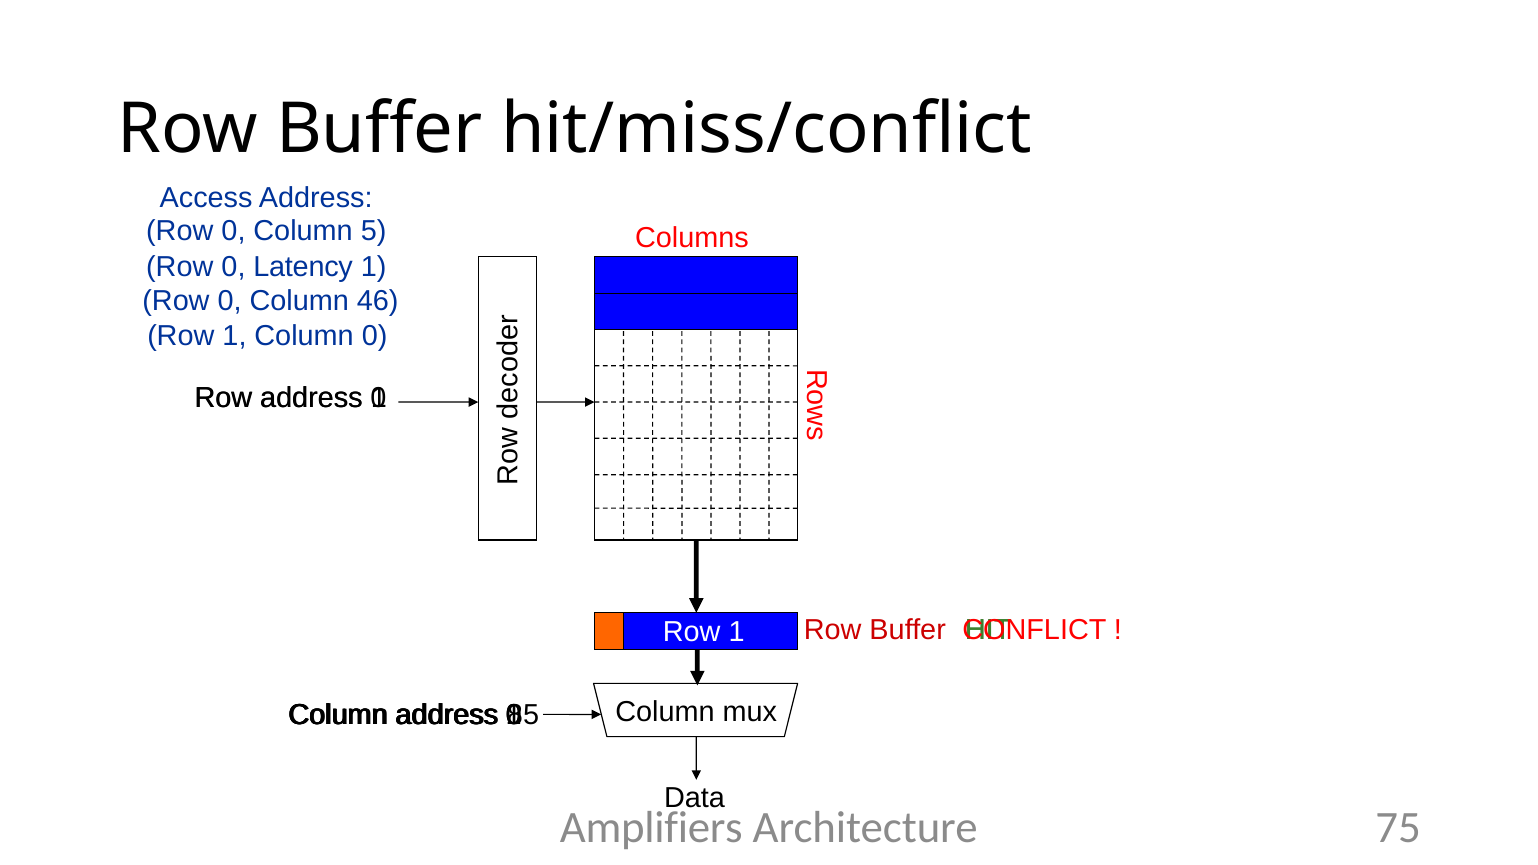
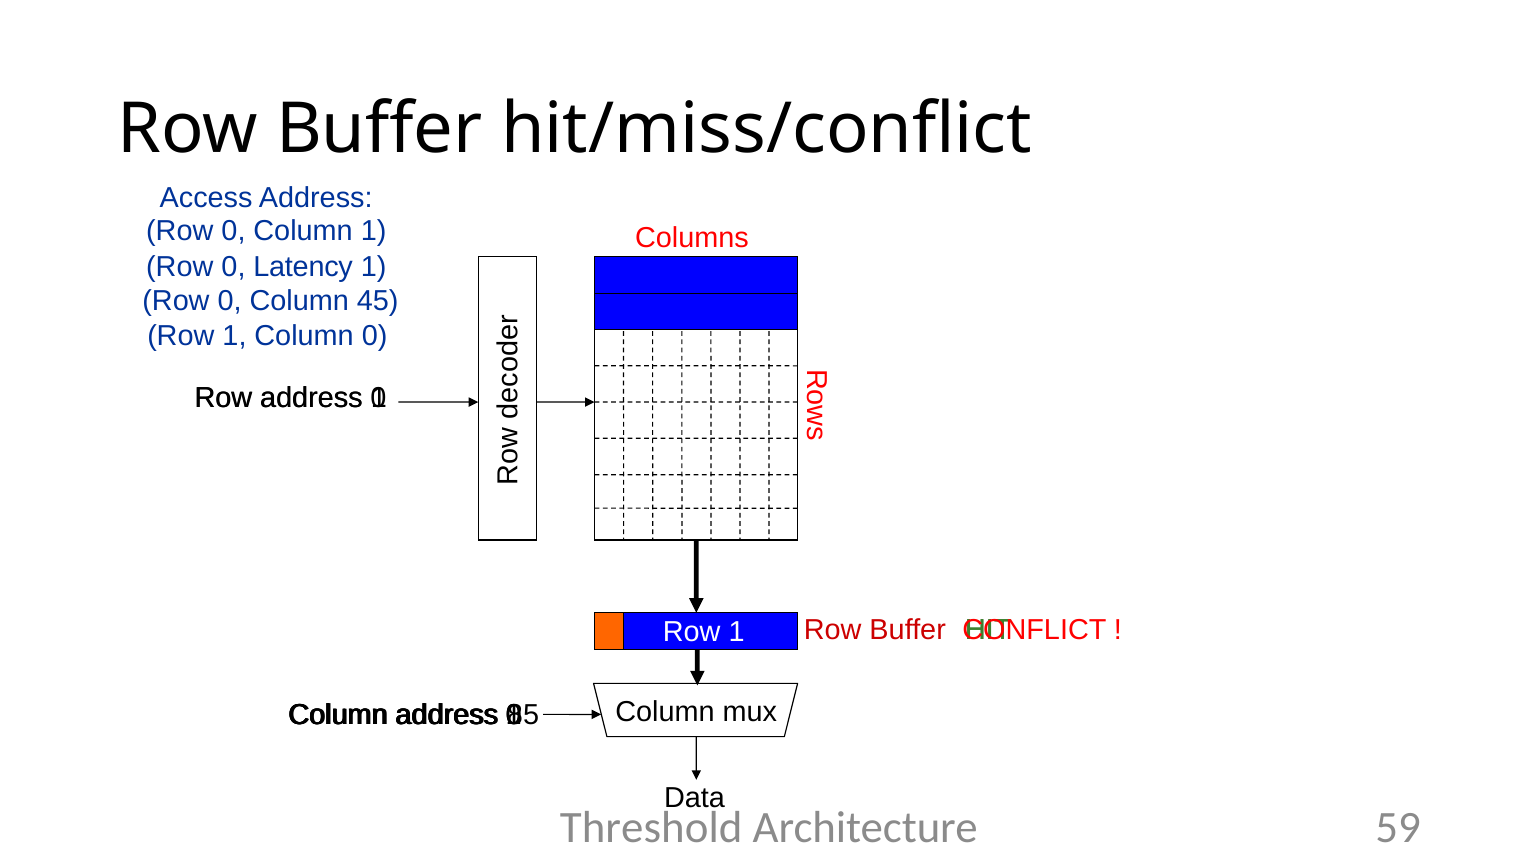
Column 5: 5 -> 1 (374, 231)
46: 46 -> 45 (378, 301)
Amplifiers: Amplifiers -> Threshold (651, 828)
75: 75 -> 59 (1398, 828)
